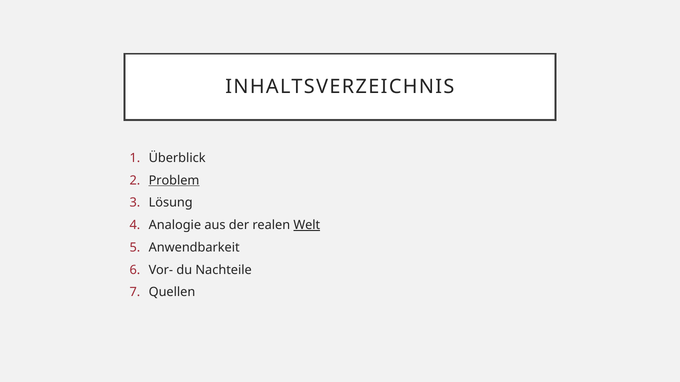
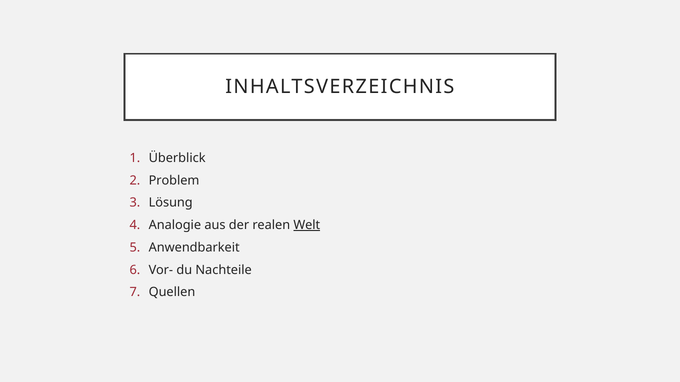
Problem underline: present -> none (174, 181)
